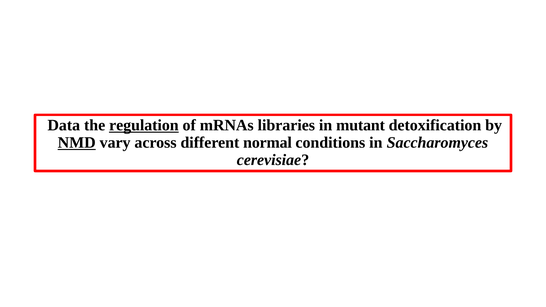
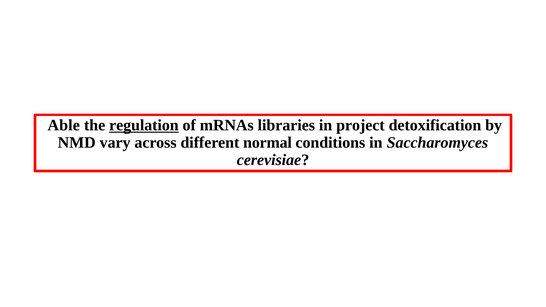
Data: Data -> Able (64, 125)
mutant: mutant -> project (360, 125)
NMD underline: present -> none (77, 143)
